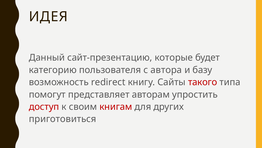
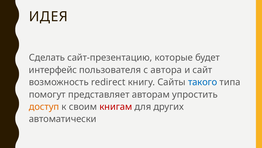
Данный: Данный -> Сделать (47, 57)
категорию: категорию -> интерфейс (53, 70)
базу: базу -> сайт (202, 70)
такого colour: red -> blue (203, 82)
доступ colour: red -> orange (44, 106)
приготовиться: приготовиться -> автоматически (63, 119)
